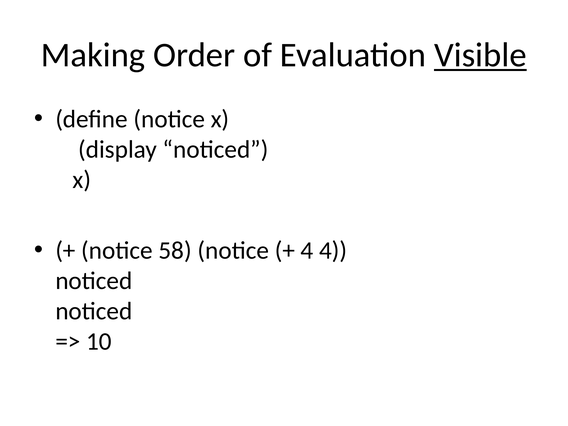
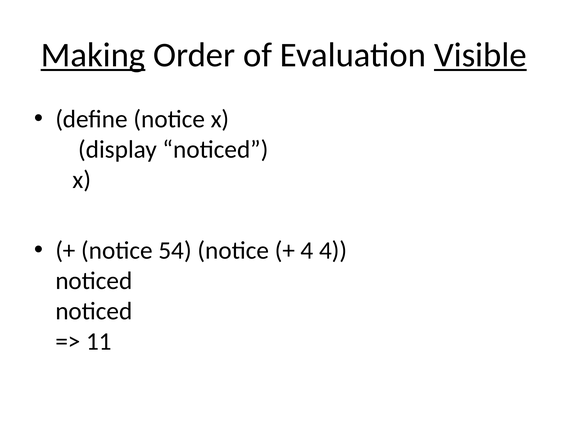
Making underline: none -> present (93, 55)
58: 58 -> 54 (175, 250)
10: 10 -> 11 (99, 341)
